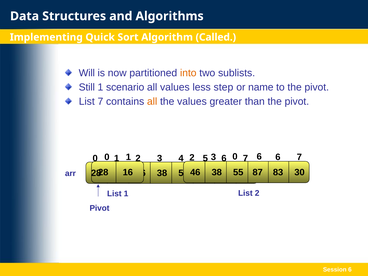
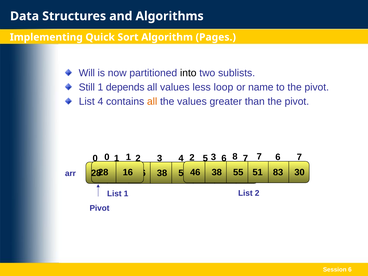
Called: Called -> Pages (216, 37)
into colour: orange -> black (188, 73)
scenario: scenario -> depends (125, 87)
step: step -> loop (223, 87)
List 7: 7 -> 4 (100, 102)
0 0: 0 -> 8 (235, 157)
3 6: 6 -> 7 (259, 157)
87: 87 -> 51 (258, 172)
